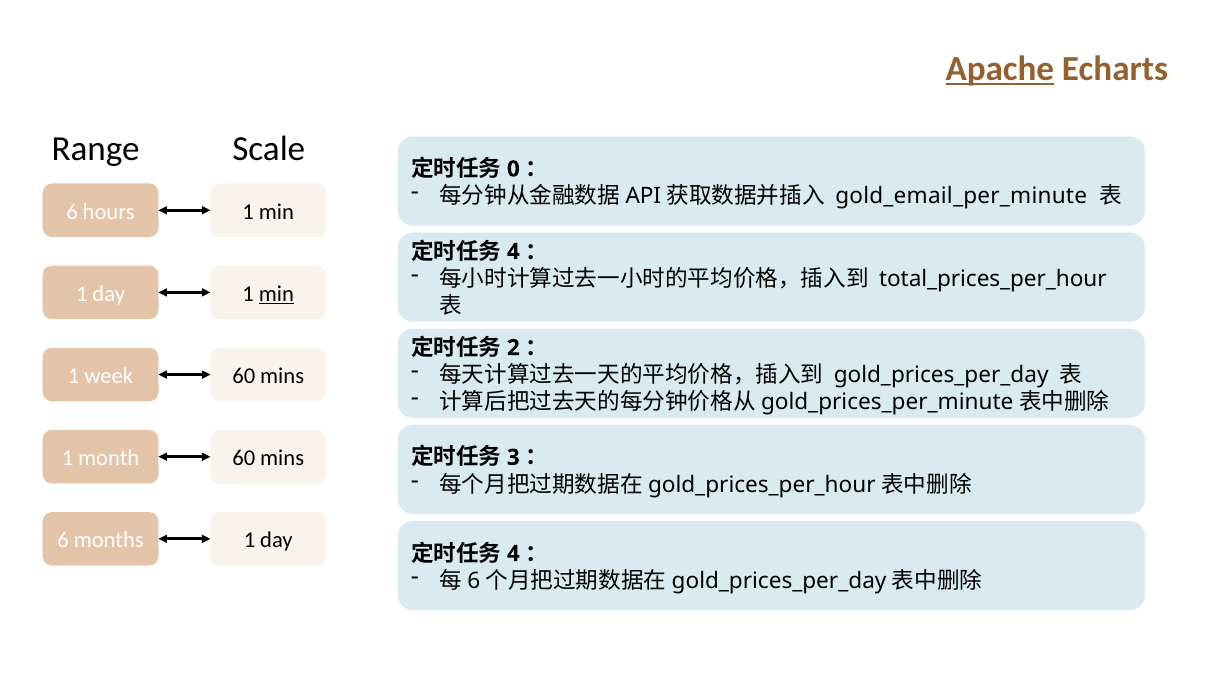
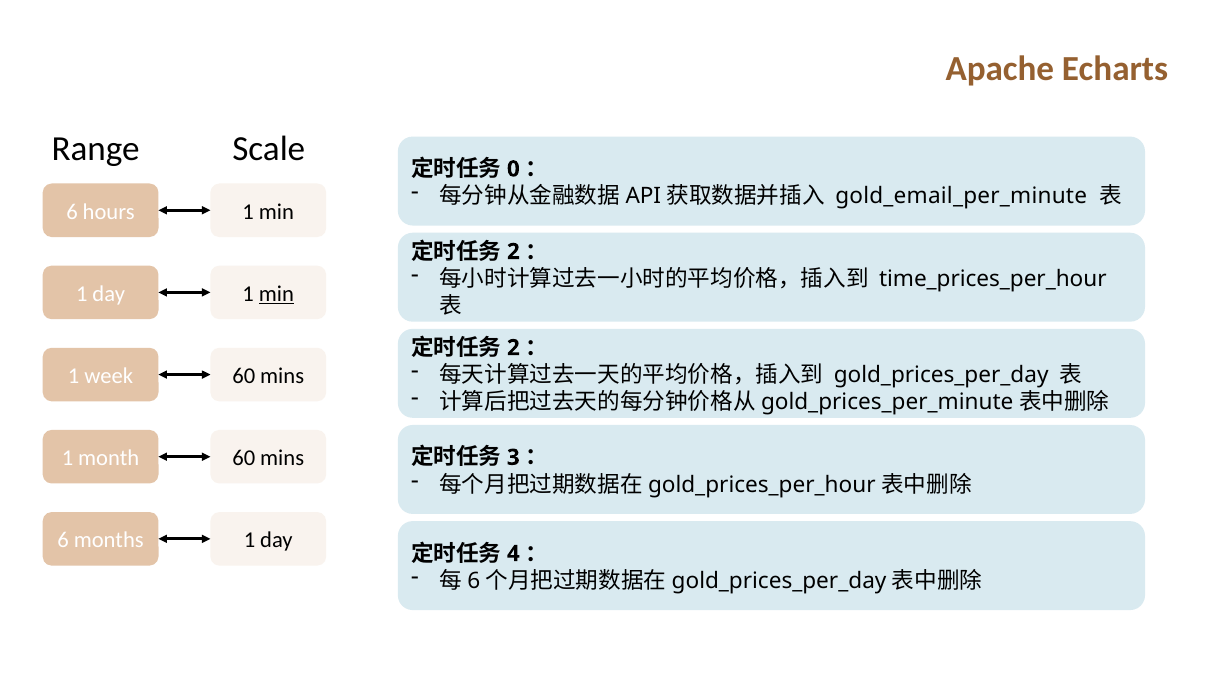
Apache underline: present -> none (1000, 69)
4: 4 -> 2 (513, 252)
total_prices_per_hour: total_prices_per_hour -> time_prices_per_hour (993, 279)
